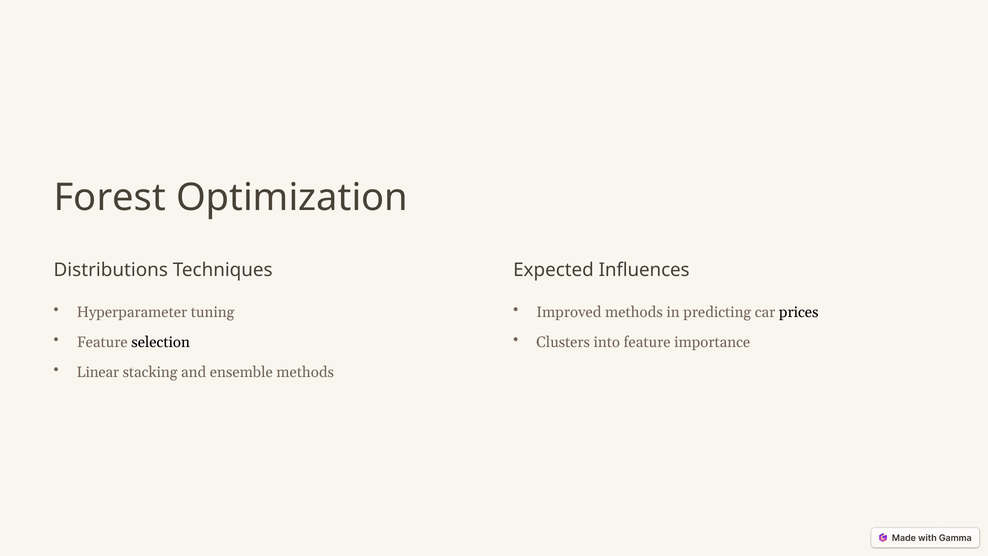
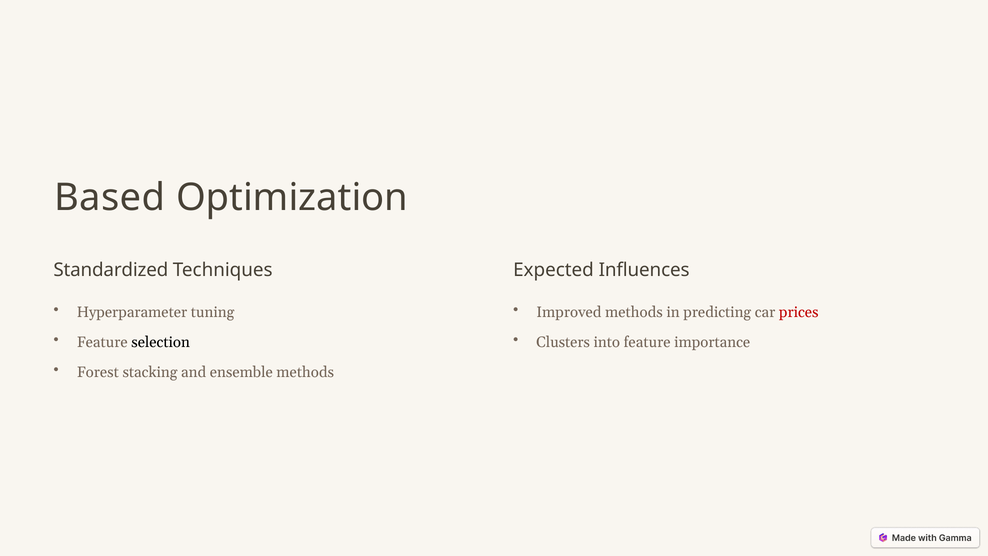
Forest: Forest -> Based (110, 198)
Distributions: Distributions -> Standardized (111, 270)
prices colour: black -> red (799, 312)
Linear: Linear -> Forest (98, 372)
